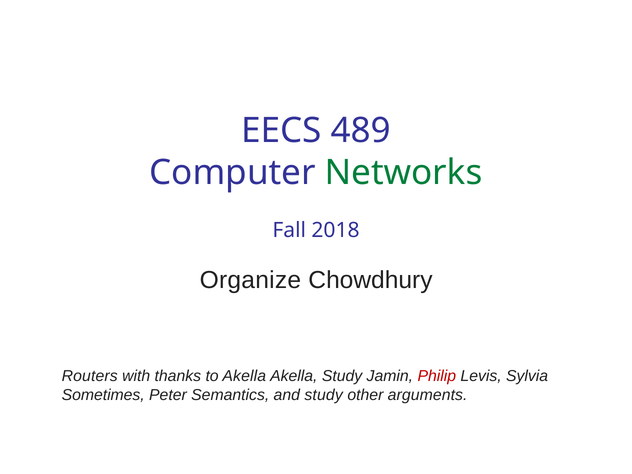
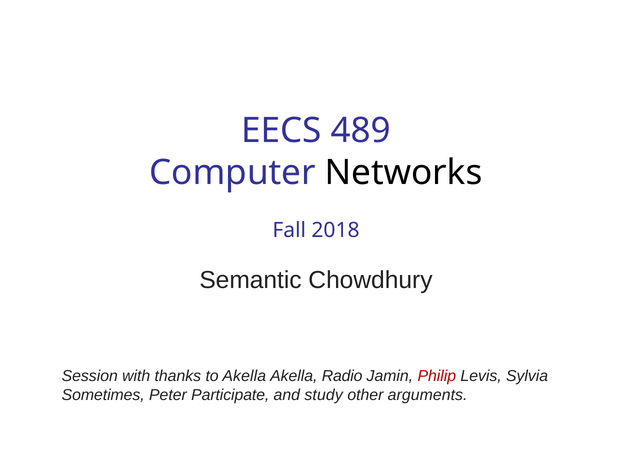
Networks colour: green -> black (404, 173)
Organize: Organize -> Semantic (251, 280)
Routers: Routers -> Session (90, 376)
Akella Study: Study -> Radio (342, 376)
Semantics: Semantics -> Participate (230, 395)
